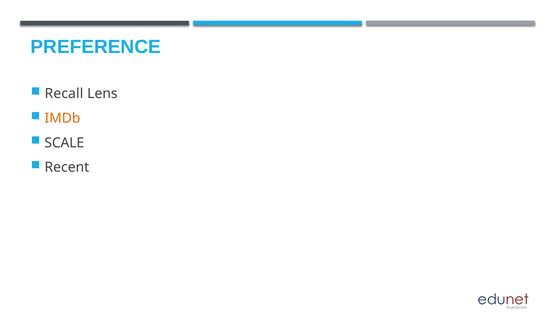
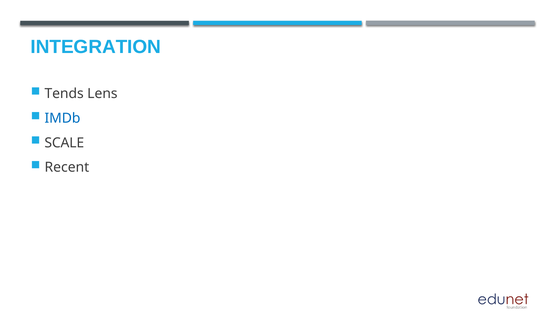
PREFERENCE: PREFERENCE -> INTEGRATION (96, 47)
Recall: Recall -> Tends (64, 94)
IMDb colour: orange -> blue (62, 118)
